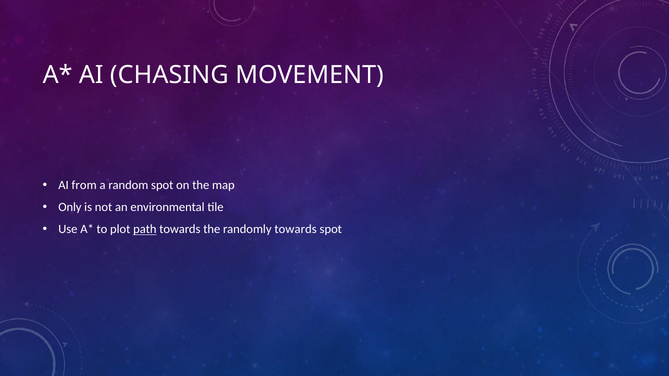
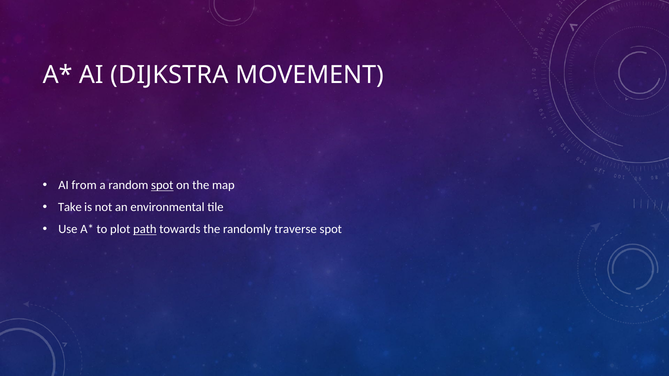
CHASING: CHASING -> DIJKSTRA (169, 75)
spot underline: none -> present (162, 185)
Only: Only -> Take (70, 208)
randomly towards: towards -> traverse (296, 230)
